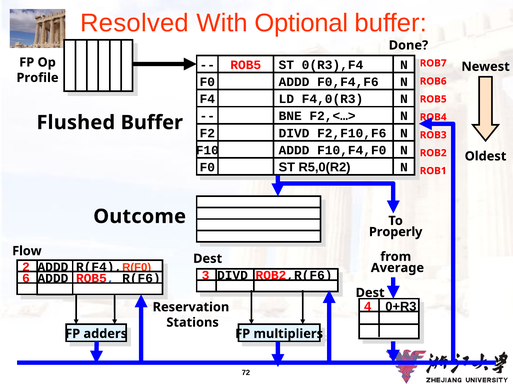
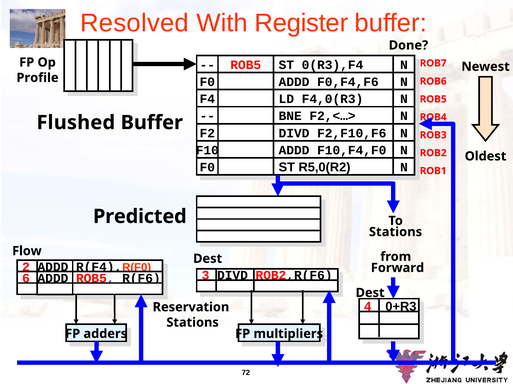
Optional: Optional -> Register (301, 23)
Outcome: Outcome -> Predicted (140, 217)
Properly: Properly -> Stations (396, 232)
Average: Average -> Forward (397, 268)
